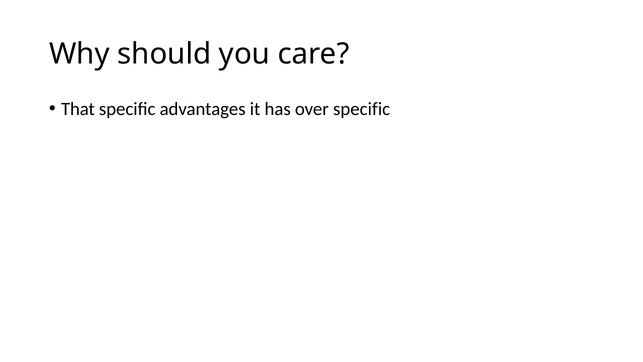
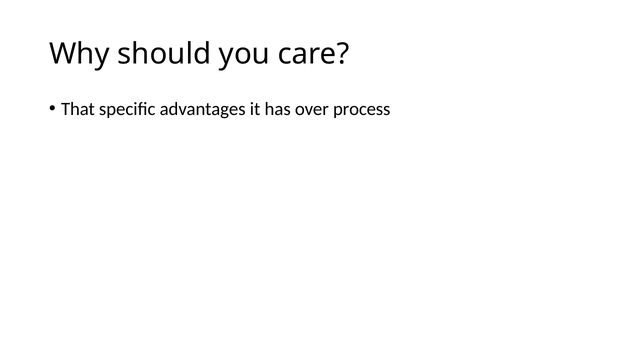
over specific: specific -> process (362, 109)
